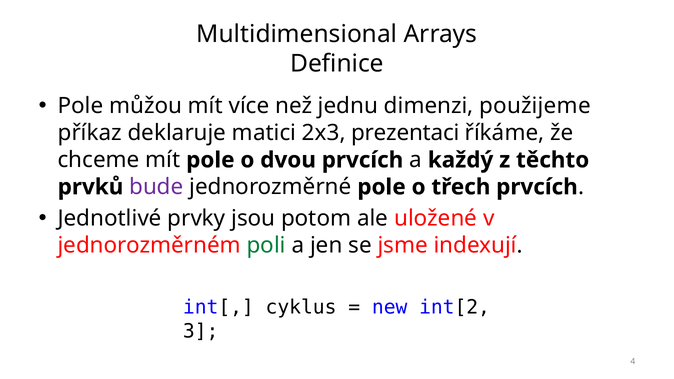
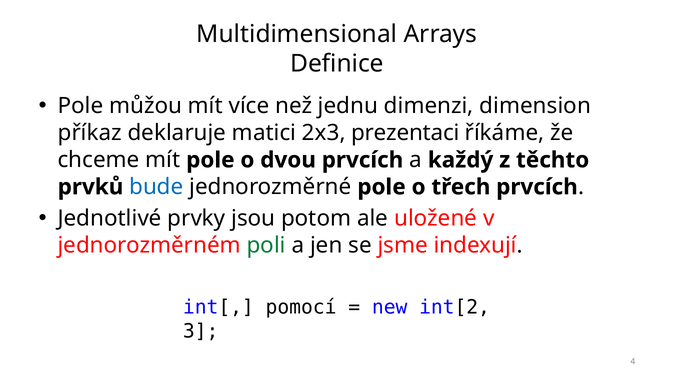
použijeme: použijeme -> dimension (535, 106)
bude colour: purple -> blue (156, 187)
cyklus: cyklus -> pomocí (301, 308)
